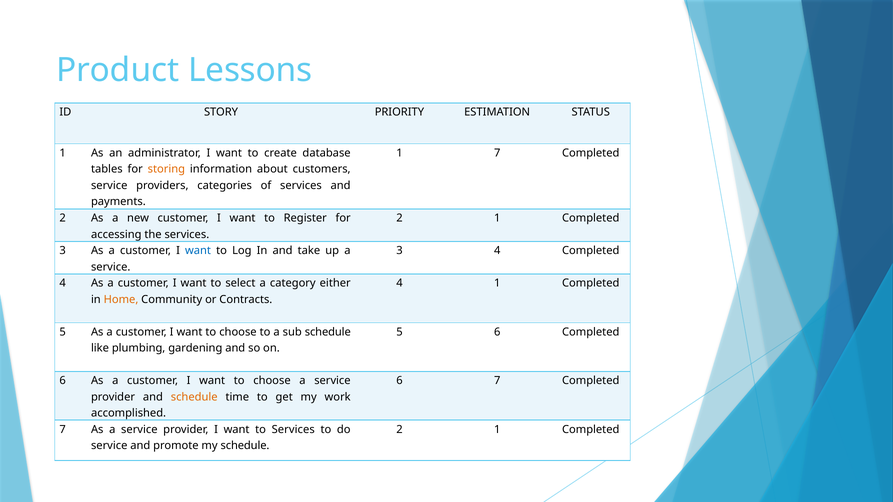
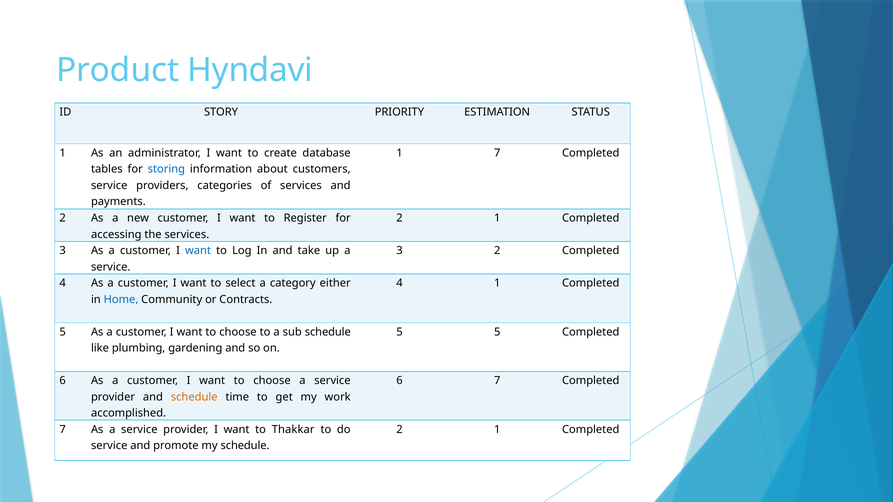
Lessons: Lessons -> Hyndavi (250, 70)
storing colour: orange -> blue (166, 169)
3 4: 4 -> 2 (497, 251)
Home colour: orange -> blue (121, 300)
5 6: 6 -> 5 (497, 332)
to Services: Services -> Thakkar (293, 430)
